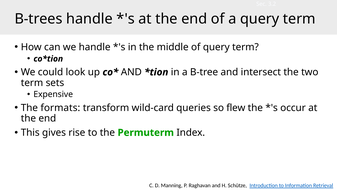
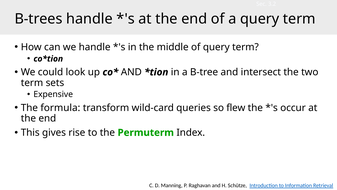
formats: formats -> formula (60, 108)
